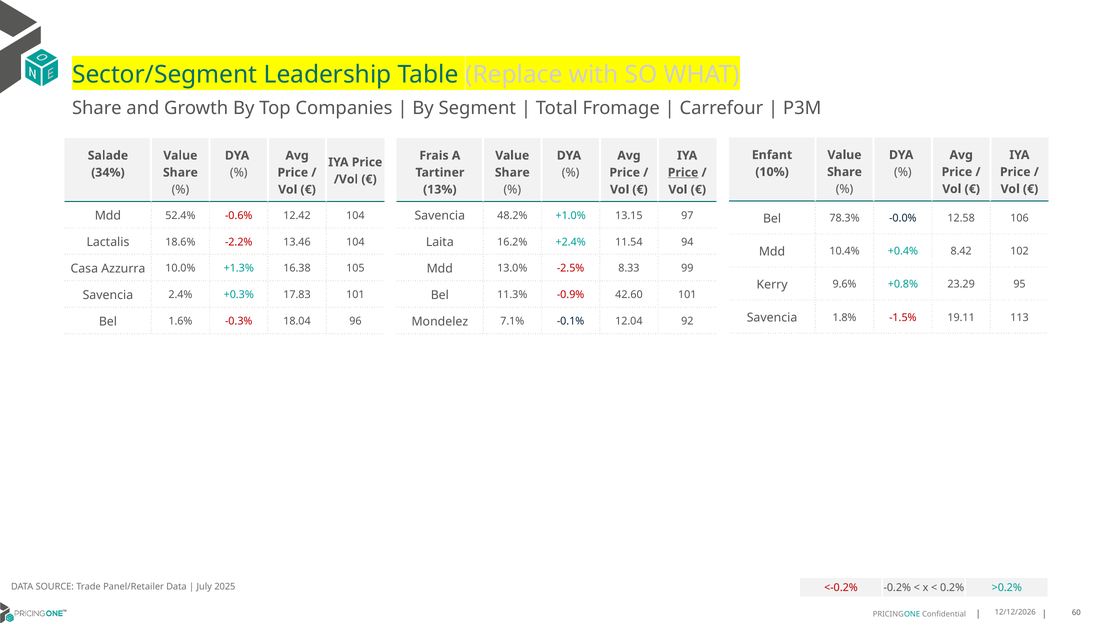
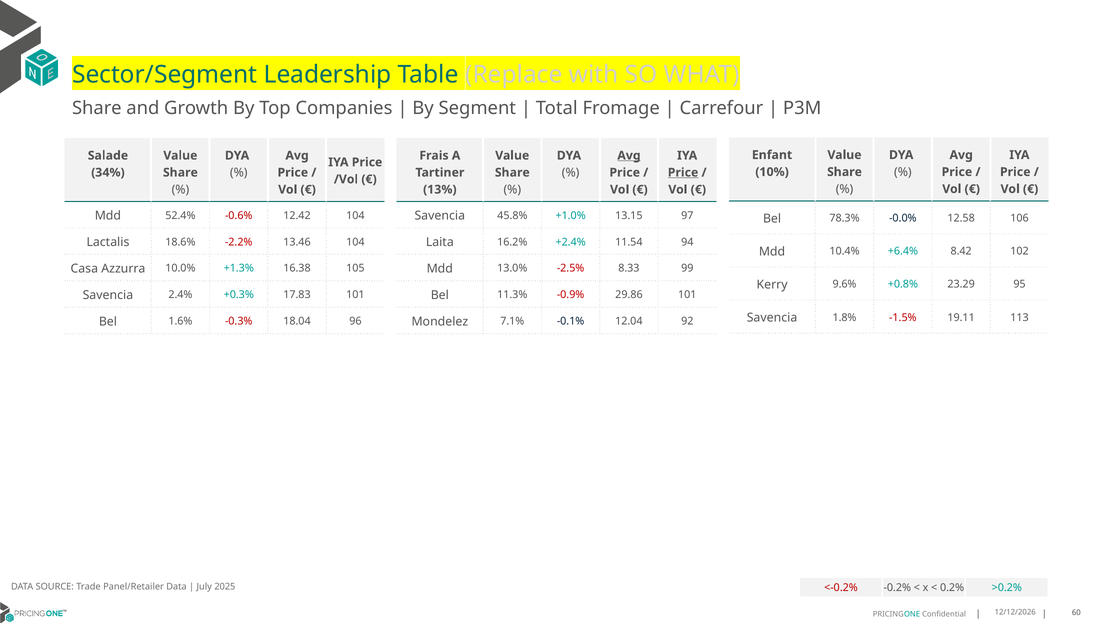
Avg underline: none -> present (629, 156)
48.2%: 48.2% -> 45.8% (512, 216)
+0.4%: +0.4% -> +6.4% (903, 251)
42.60: 42.60 -> 29.86 (629, 295)
